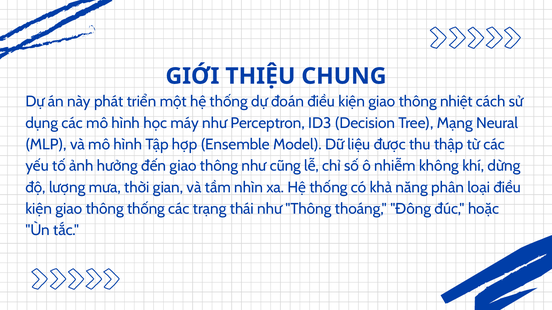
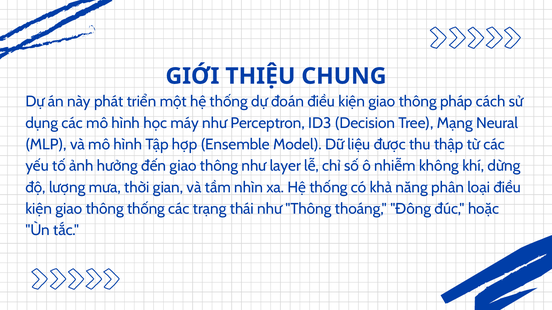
nhiệt: nhiệt -> pháp (456, 102)
cũng: cũng -> layer (285, 166)
